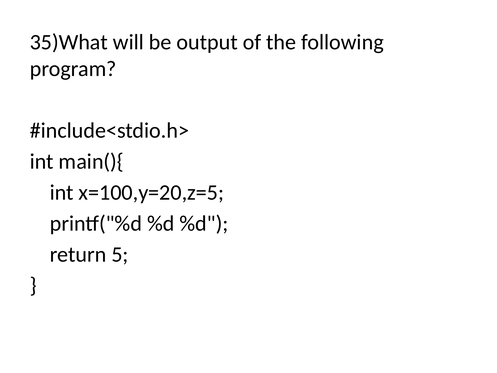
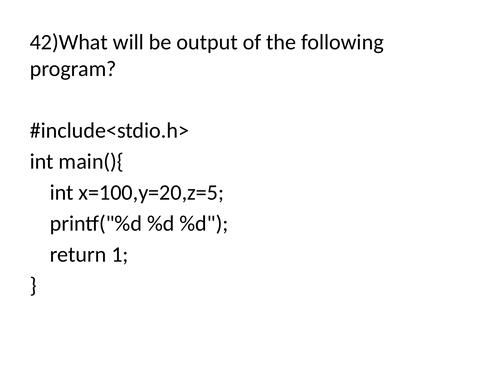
35)What: 35)What -> 42)What (69, 42)
5: 5 -> 1 (120, 254)
